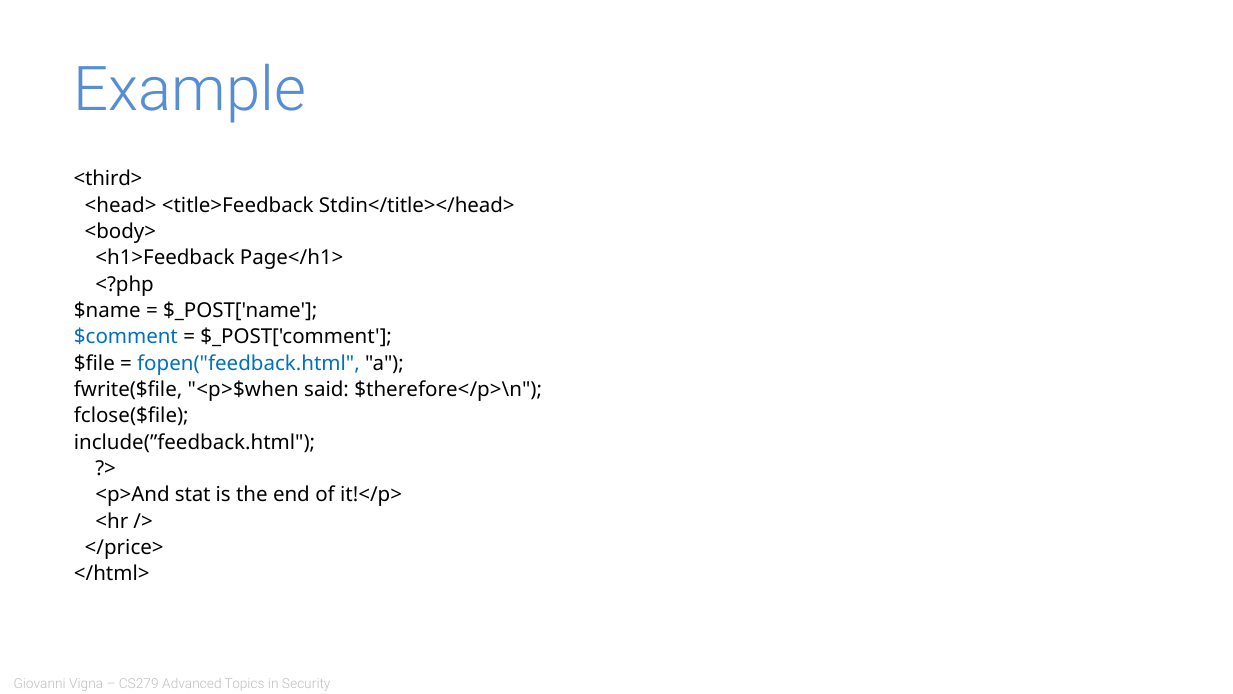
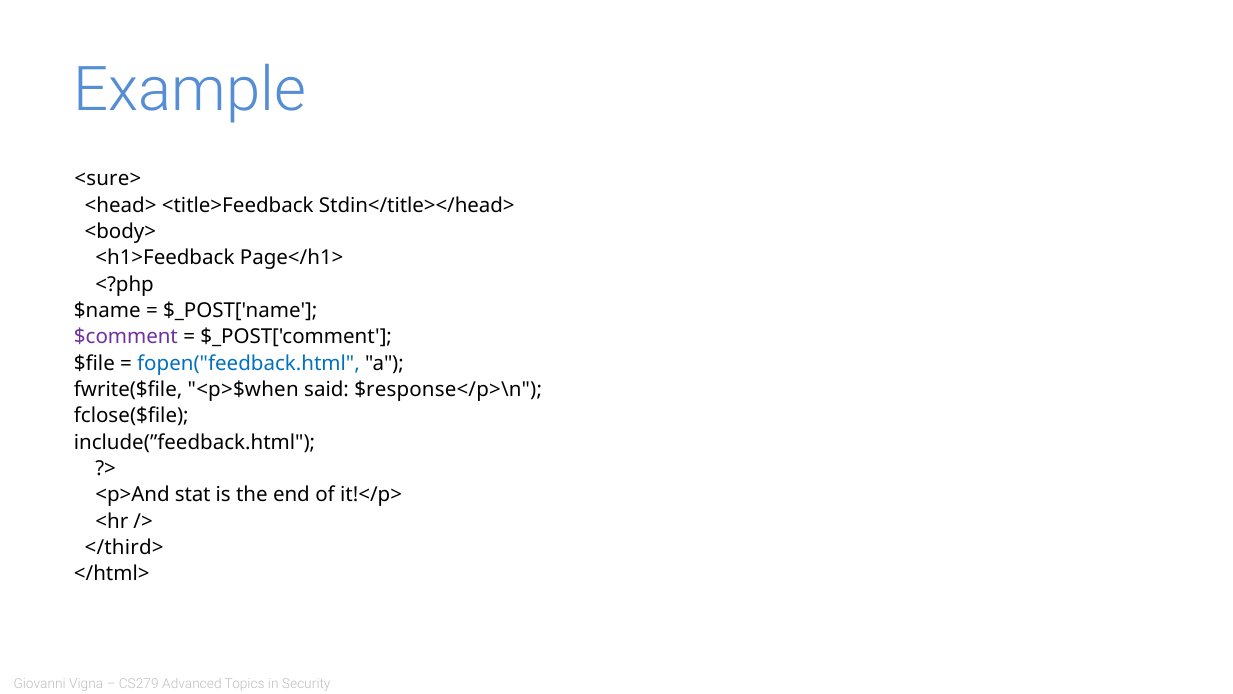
<third>: <third> -> <sure> (108, 179)
$comment colour: blue -> purple (126, 337)
$therefore</p>\n: $therefore</p>\n -> $response</p>\n (448, 389)
</price>: </price> -> </third> (124, 547)
